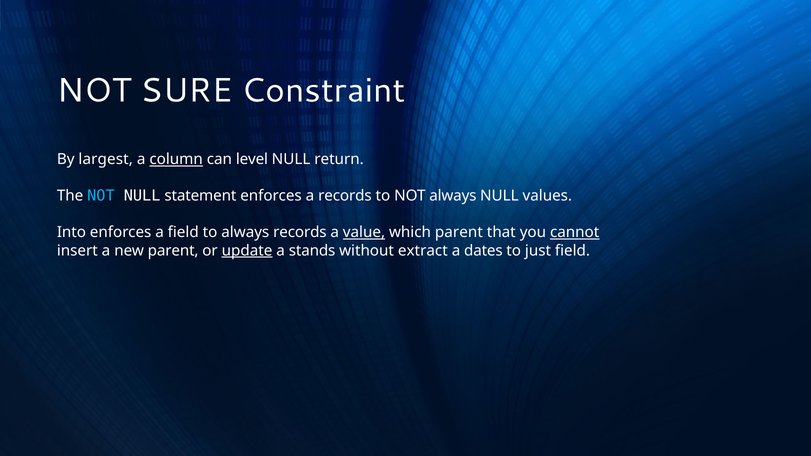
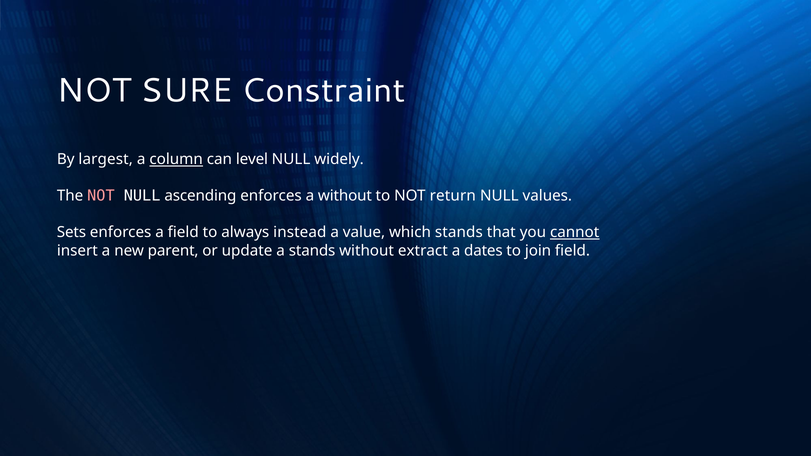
return: return -> widely (339, 160)
NOT colour: light blue -> pink (101, 196)
statement: statement -> ascending (200, 196)
a records: records -> without (345, 196)
NOT always: always -> return (453, 196)
Into: Into -> Sets (71, 233)
always records: records -> instead (300, 233)
value underline: present -> none (364, 233)
which parent: parent -> stands (459, 233)
update underline: present -> none (247, 251)
just: just -> join (538, 251)
